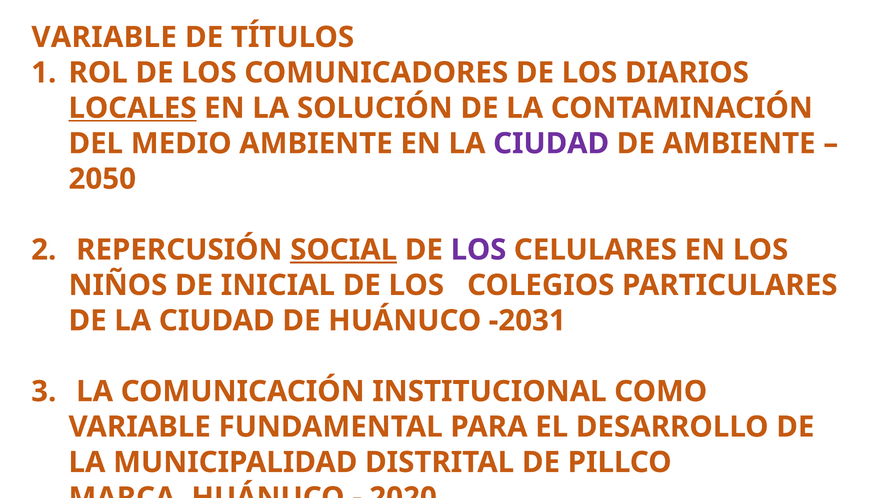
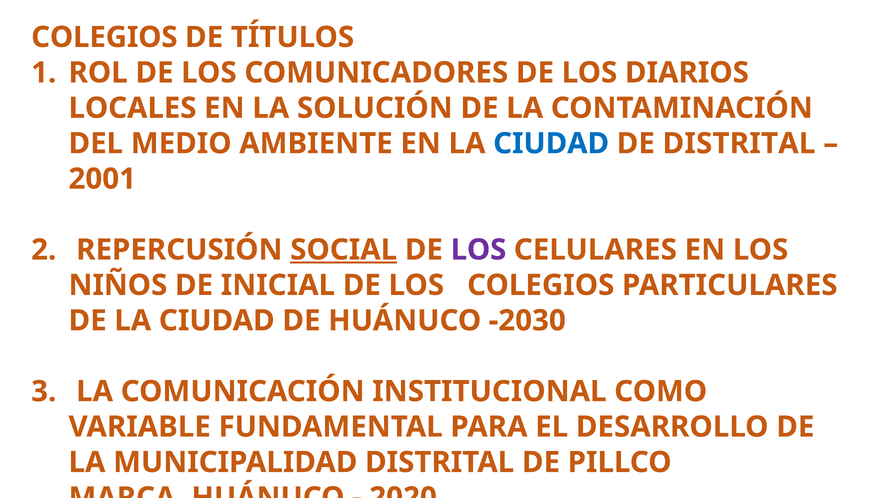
VARIABLE: VARIABLE -> COLEGIOS (104, 37)
LOCALES underline: present -> none (133, 108)
CIUDAD colour: purple -> blue (551, 143)
DE AMBIENTE: AMBIENTE -> DISTRITAL (739, 143)
2050: 2050 -> 2001 (102, 179)
-2031: -2031 -> -2030 (527, 320)
